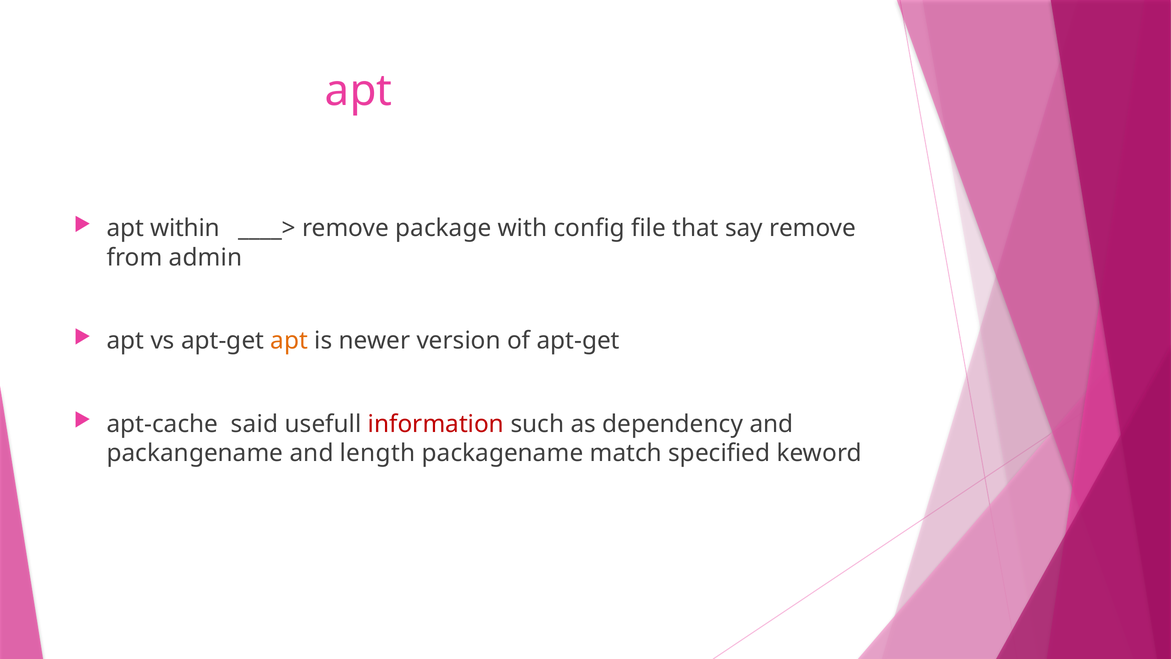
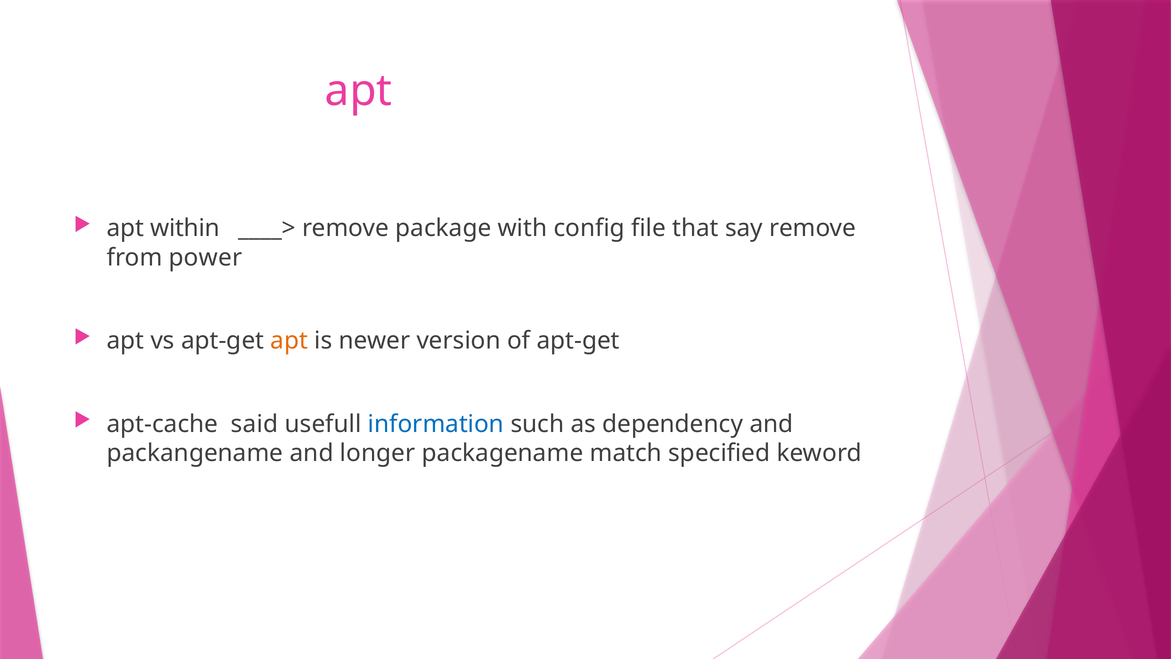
admin: admin -> power (205, 258)
information colour: red -> blue (436, 424)
length: length -> longer (378, 453)
